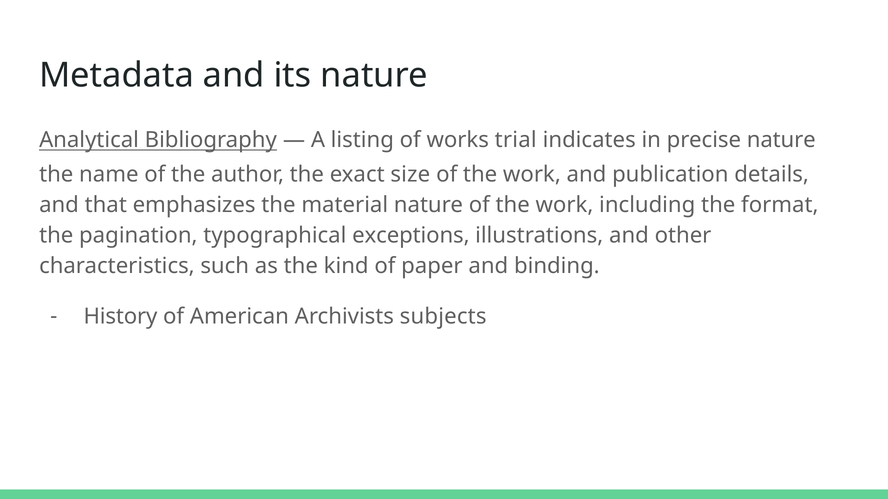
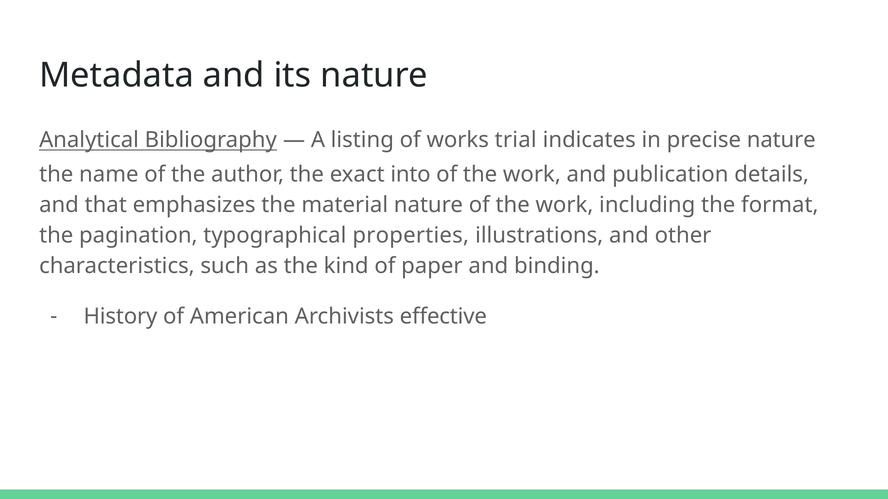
size: size -> into (411, 174)
exceptions: exceptions -> properties (411, 236)
subjects: subjects -> effective (443, 317)
